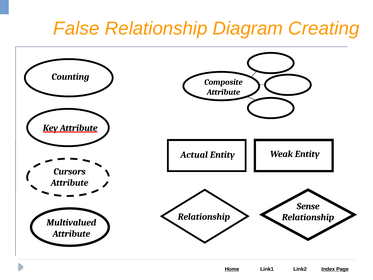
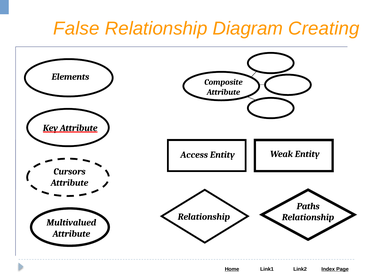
Counting: Counting -> Elements (70, 77)
Actual: Actual -> Access (194, 155)
Sense: Sense -> Paths (308, 206)
